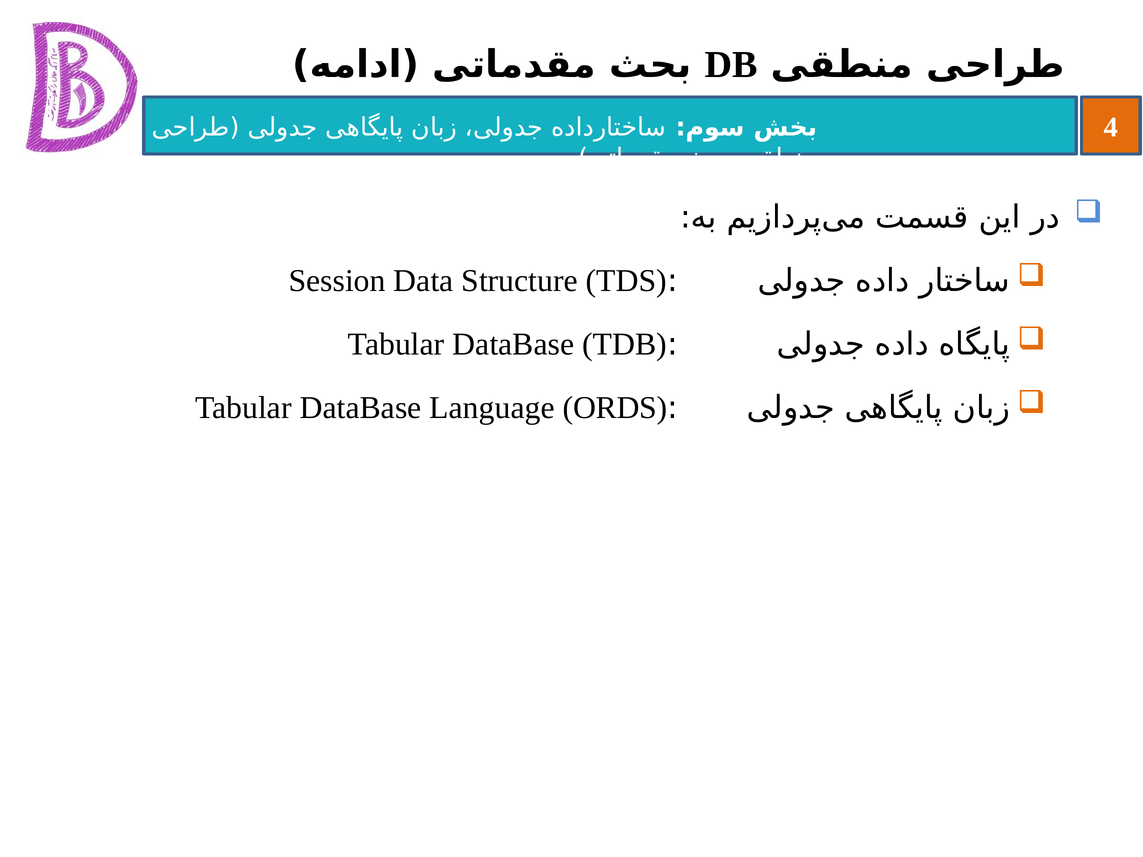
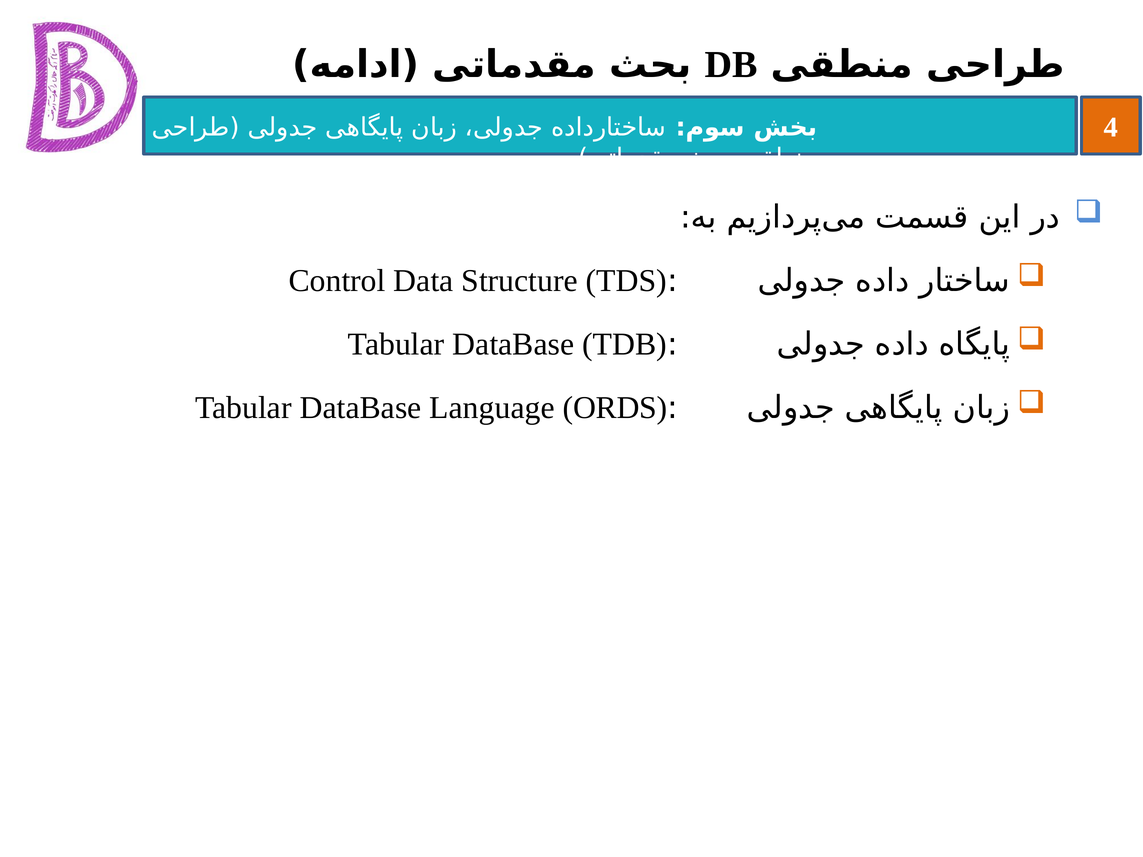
Session: Session -> Control (337, 281)
